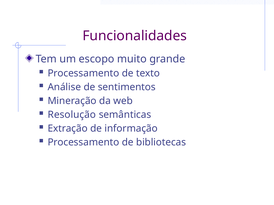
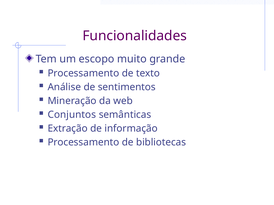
Resolução: Resolução -> Conjuntos (72, 115)
